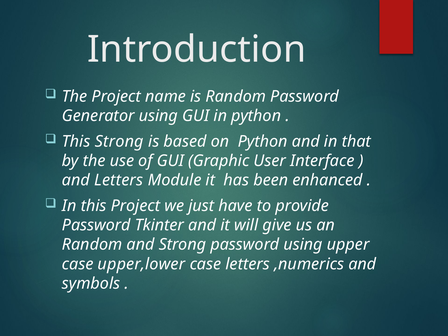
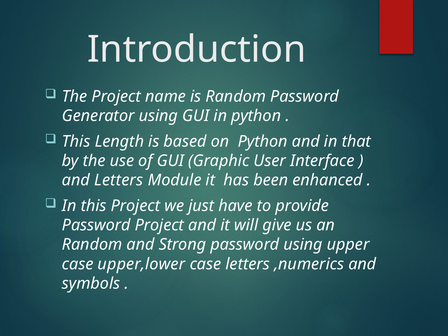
This Strong: Strong -> Length (119, 141)
Password Tkinter: Tkinter -> Project (159, 225)
